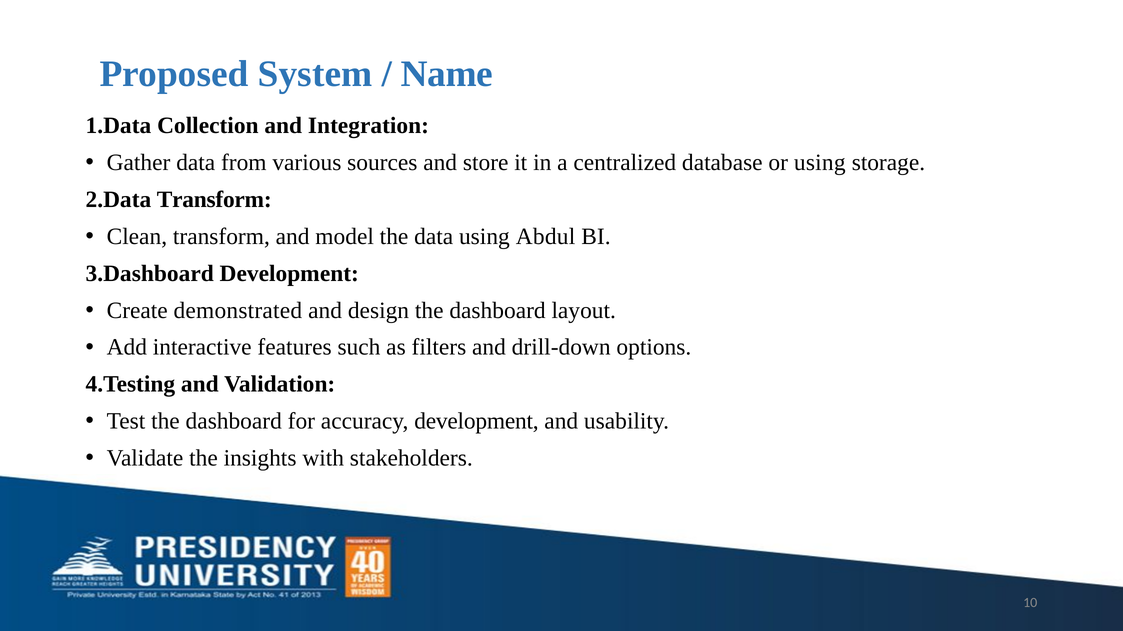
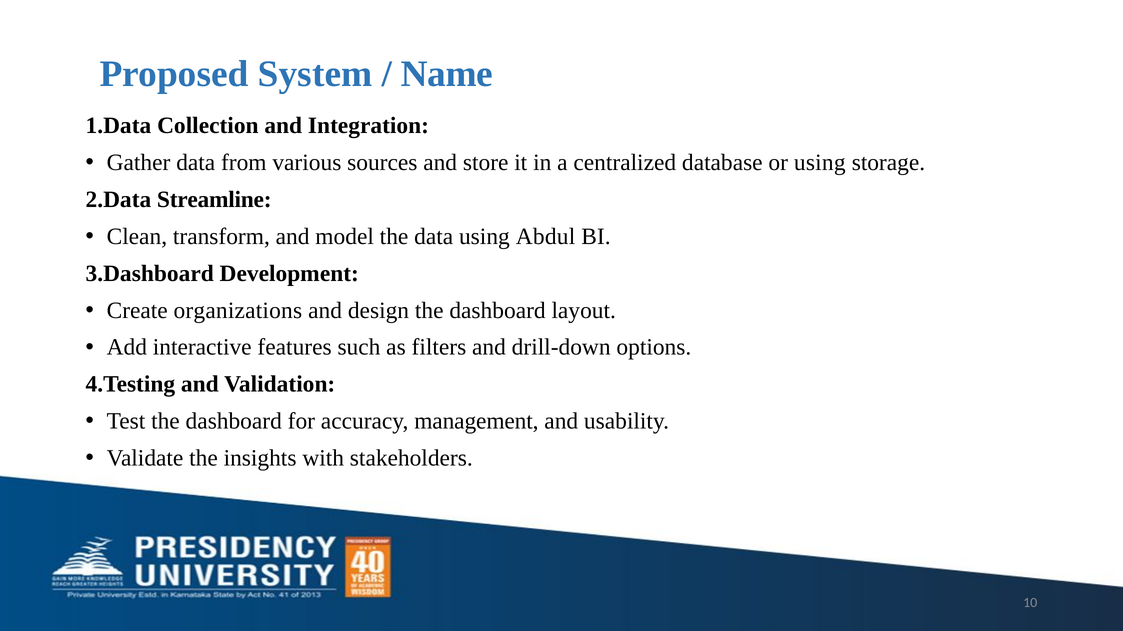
2.Data Transform: Transform -> Streamline (214, 200)
demonstrated: demonstrated -> organizations (238, 311)
accuracy development: development -> management (476, 422)
